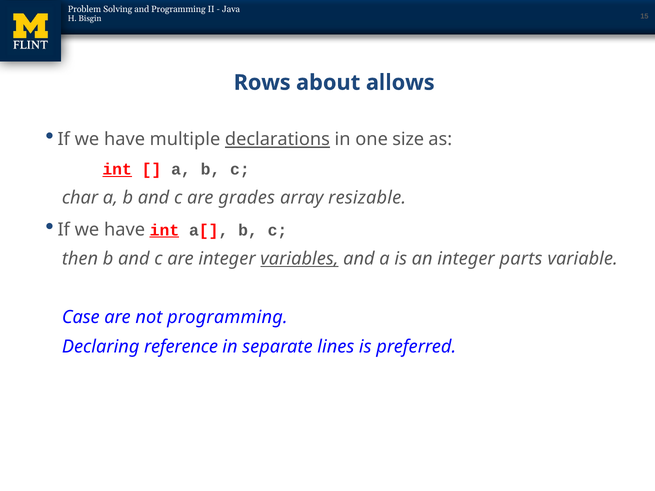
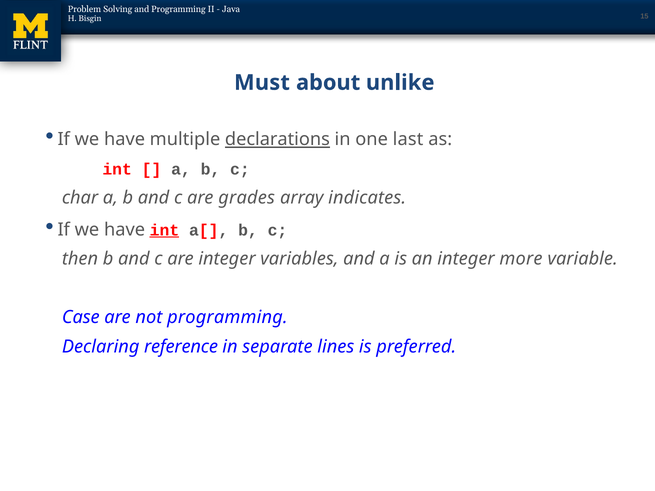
Rows: Rows -> Must (262, 83)
allows: allows -> unlike (400, 83)
size: size -> last (408, 139)
int underline: present -> none (117, 170)
resizable: resizable -> indicates (367, 198)
variables underline: present -> none (299, 259)
parts: parts -> more (521, 259)
